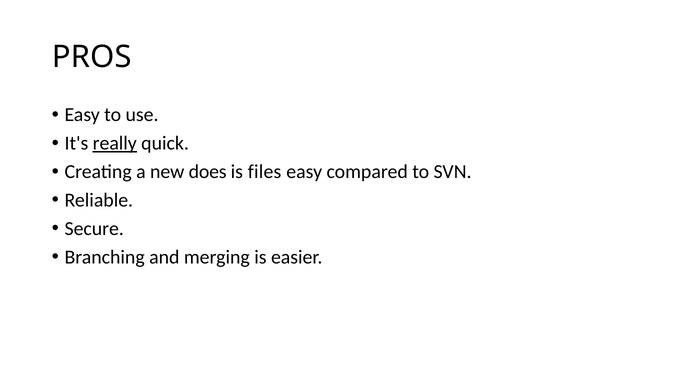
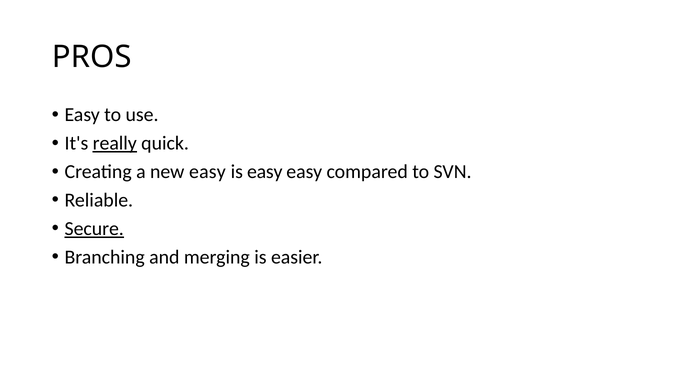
new does: does -> easy (207, 172)
is files: files -> easy (265, 172)
Secure underline: none -> present (94, 229)
